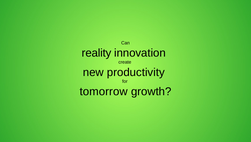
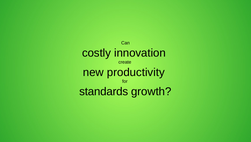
reality: reality -> costly (96, 53)
tomorrow: tomorrow -> standards (104, 91)
